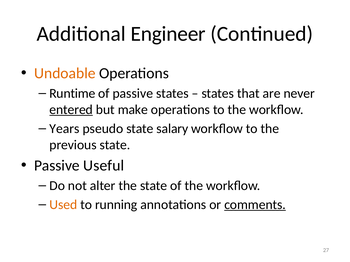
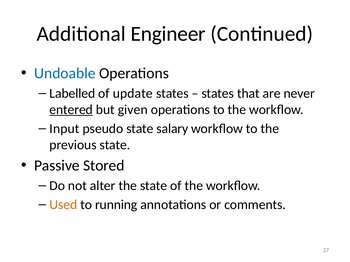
Undoable colour: orange -> blue (65, 73)
Runtime: Runtime -> Labelled (72, 94)
of passive: passive -> update (133, 94)
make: make -> given (133, 110)
Years: Years -> Input (64, 129)
Useful: Useful -> Stored (104, 166)
comments underline: present -> none (255, 205)
